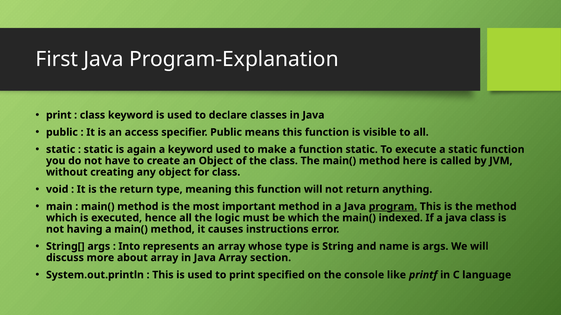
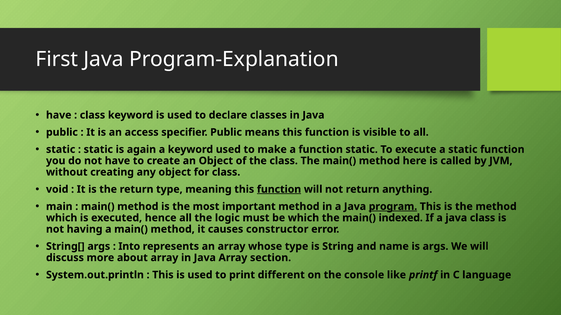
print: print -> have (59, 115)
function underline: none -> present (279, 190)
instructions: instructions -> constructor (277, 230)
specified: specified -> different (281, 275)
